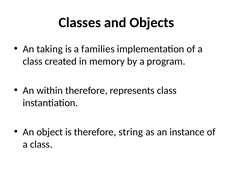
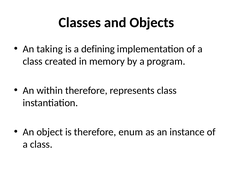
families: families -> defining (98, 49)
string: string -> enum (131, 132)
